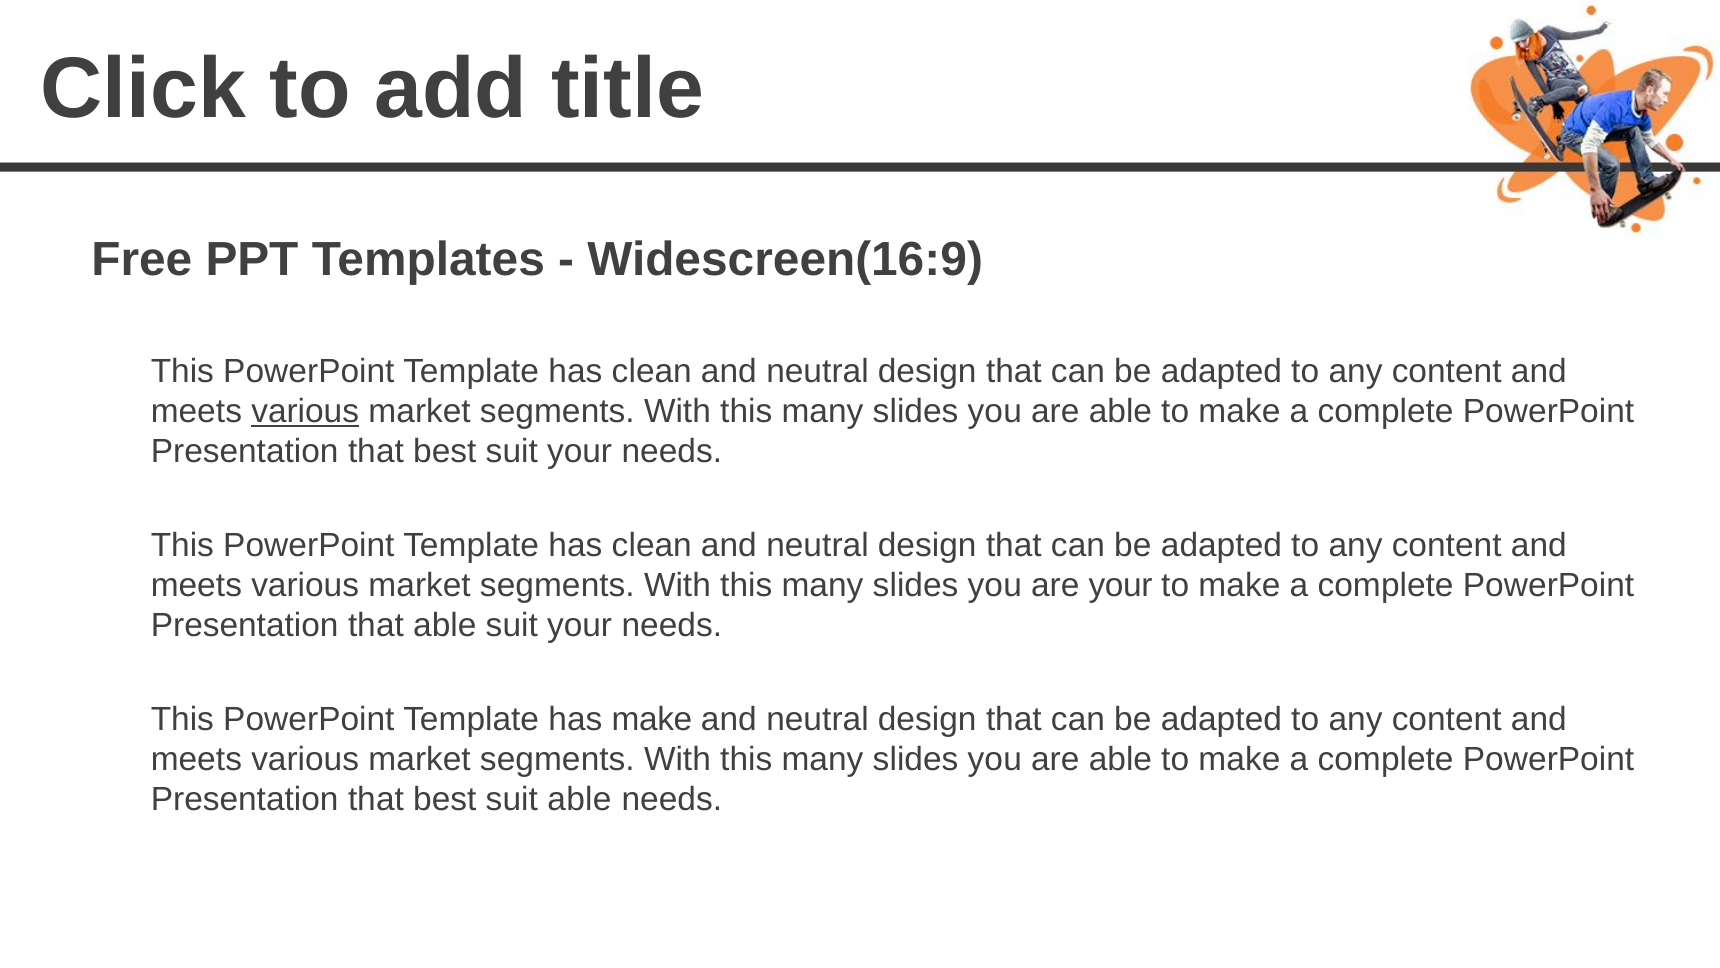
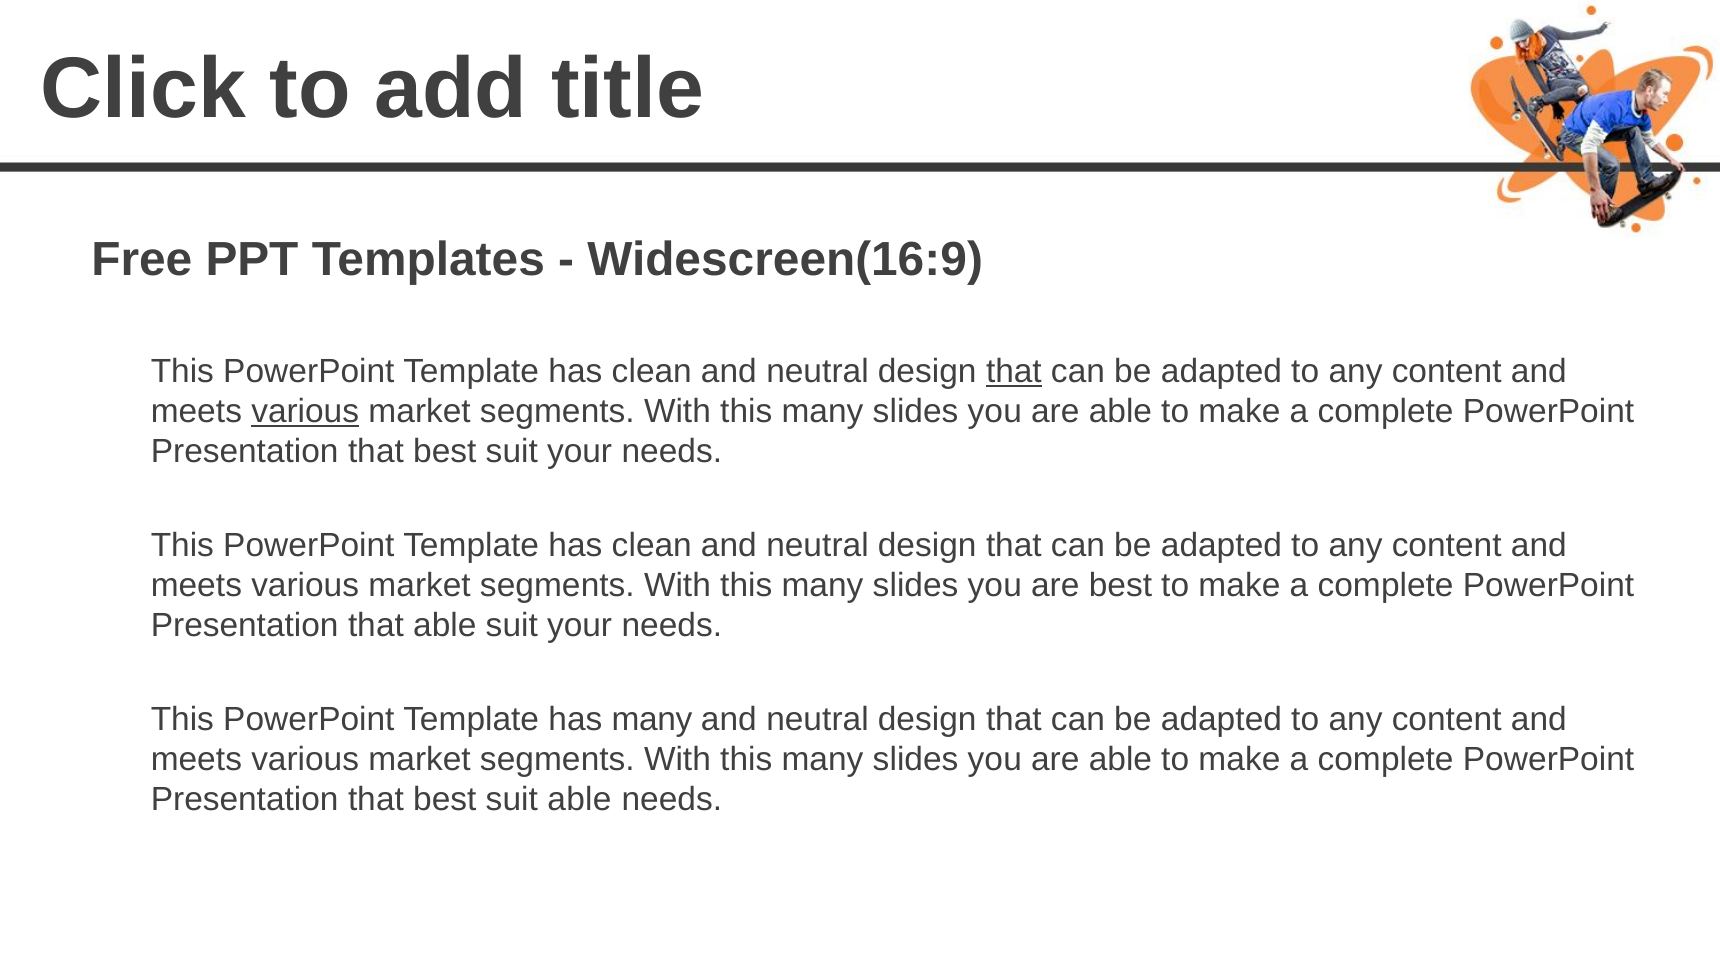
that underline: none -> present (1014, 371)
are your: your -> best (1120, 585)
has make: make -> many (652, 719)
